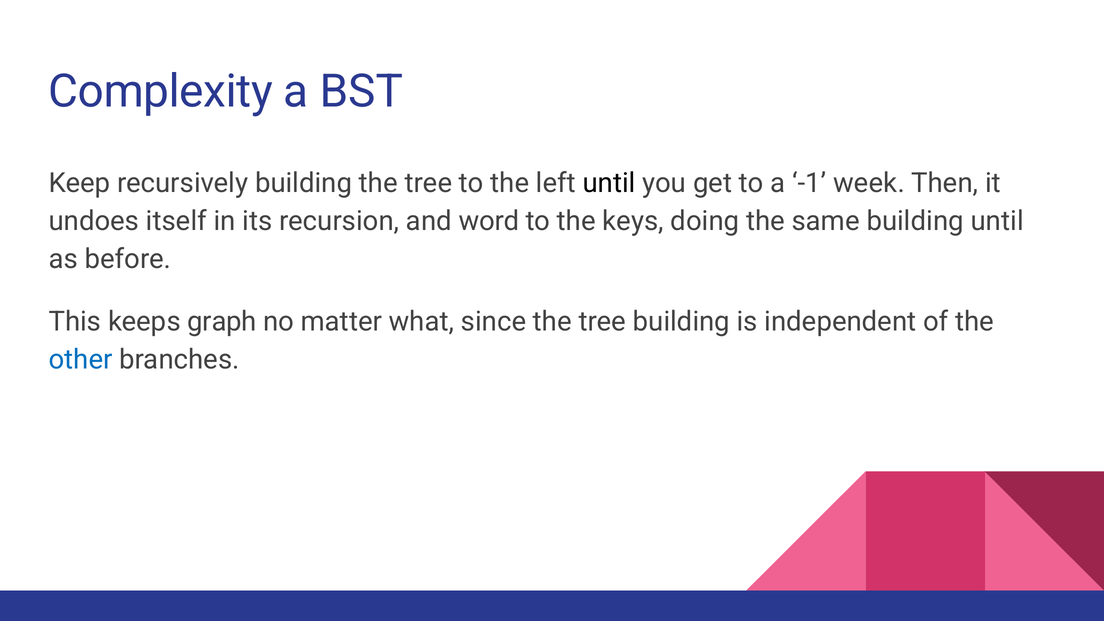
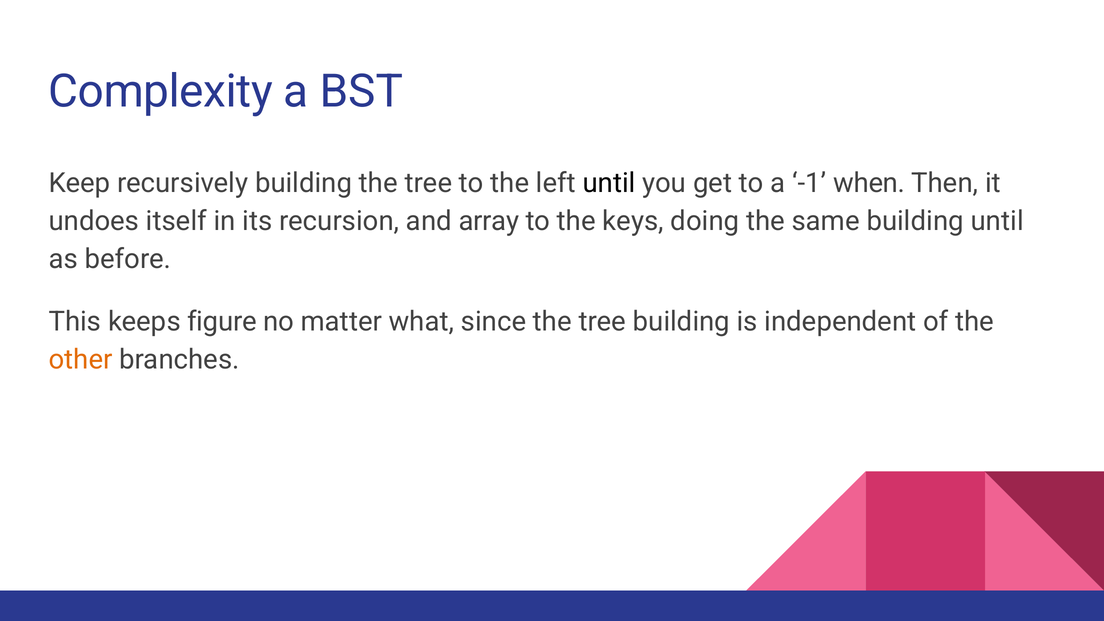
week: week -> when (869, 183)
word: word -> array (489, 221)
graph: graph -> figure (222, 322)
other colour: blue -> orange (81, 360)
